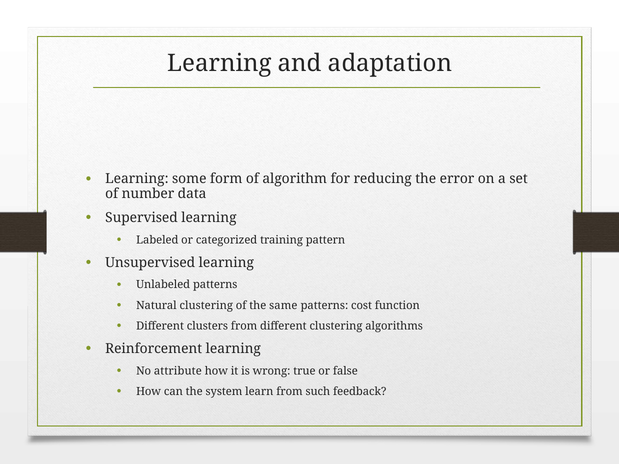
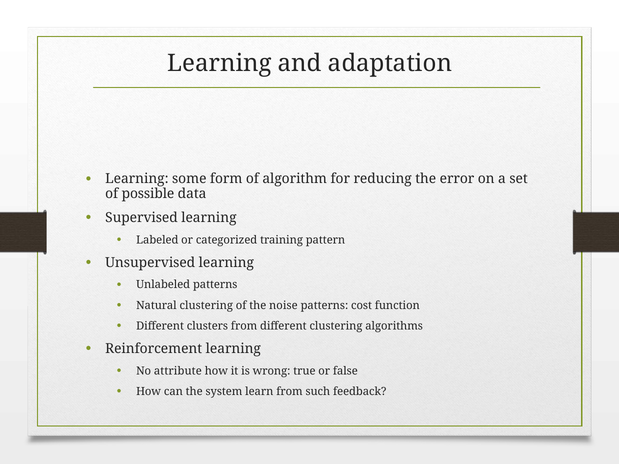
number: number -> possible (148, 194)
same: same -> noise (283, 306)
